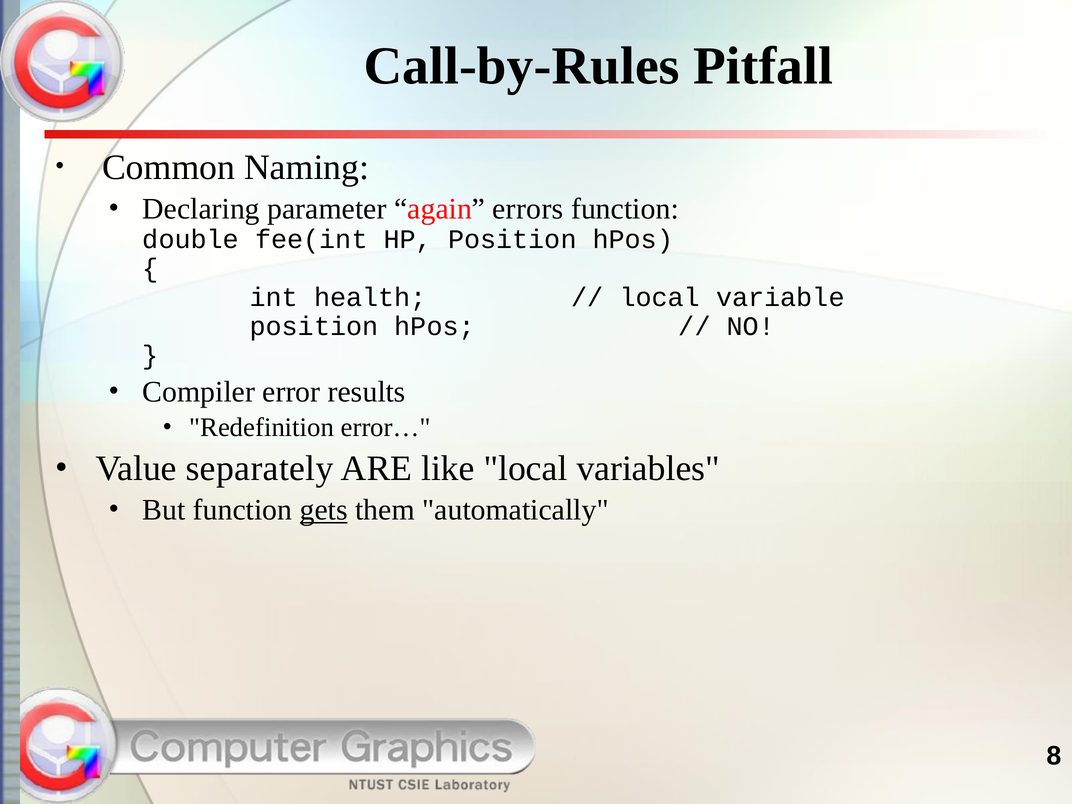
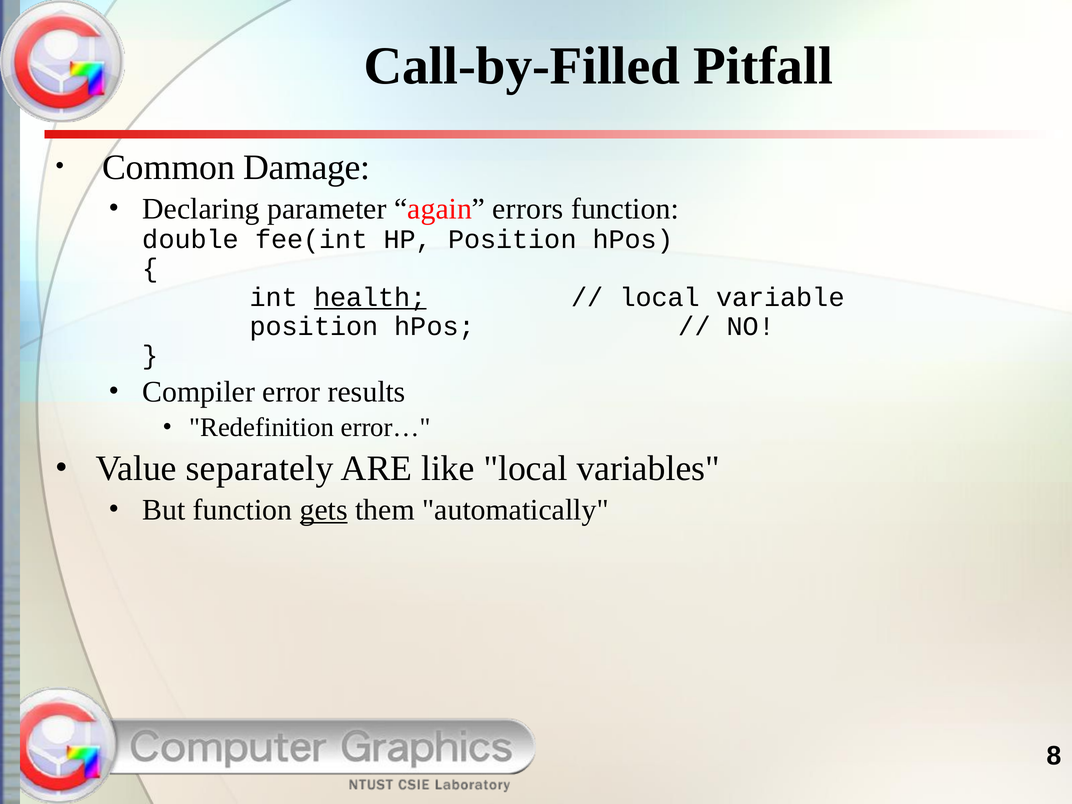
Call-by-Rules: Call-by-Rules -> Call-by-Filled (522, 66)
Naming: Naming -> Damage (307, 167)
health underline: none -> present (370, 297)
